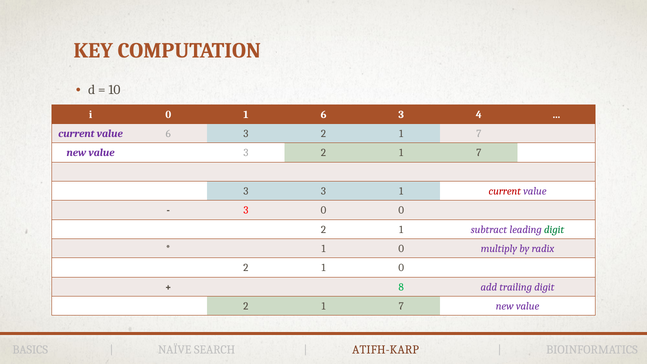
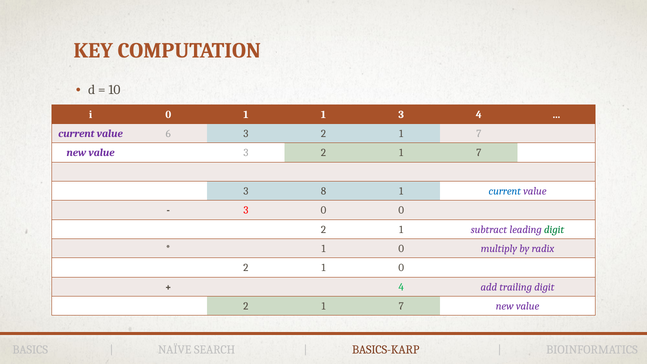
1 6: 6 -> 1 (323, 115)
3 3: 3 -> 8 (324, 191)
current colour: red -> blue (505, 191)
8: 8 -> 4 (401, 287)
ATIFH-KARP: ATIFH-KARP -> BASICS-KARP (386, 350)
